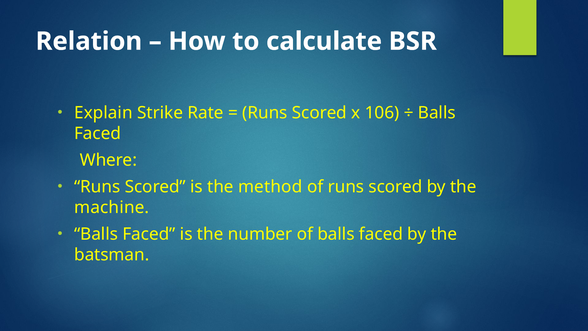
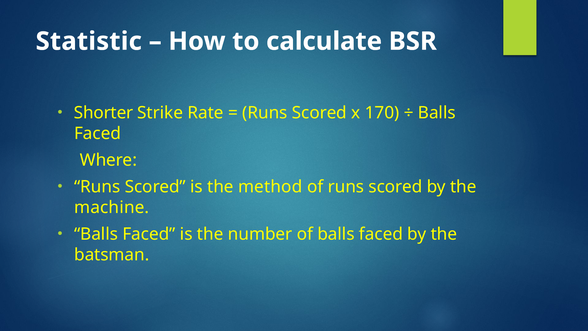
Relation: Relation -> Statistic (89, 41)
Explain: Explain -> Shorter (104, 113)
106: 106 -> 170 (382, 113)
